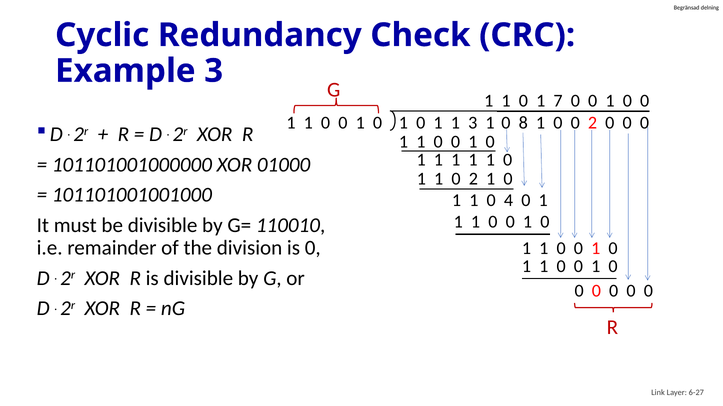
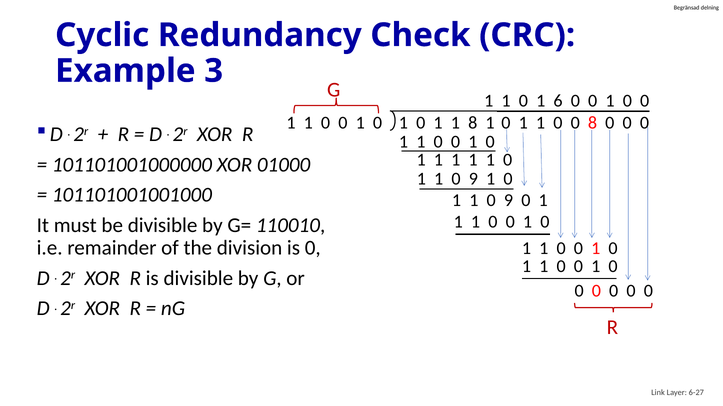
7: 7 -> 6 (558, 101)
8: 8 -> 1 (523, 123)
0 0 2: 2 -> 8 (593, 123)
1 3: 3 -> 8 (473, 123)
2: 2 -> 9 (473, 179)
4: 4 -> 9 (509, 201)
